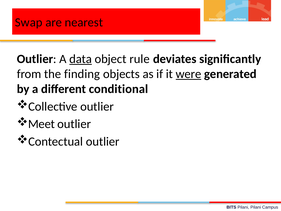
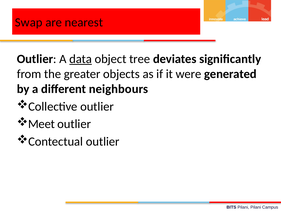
rule: rule -> tree (140, 59)
finding: finding -> greater (82, 74)
were underline: present -> none (188, 74)
conditional: conditional -> neighbours (119, 89)
